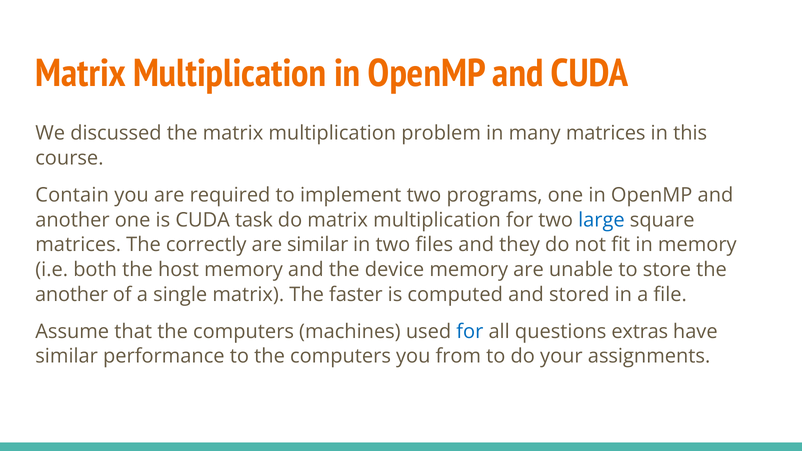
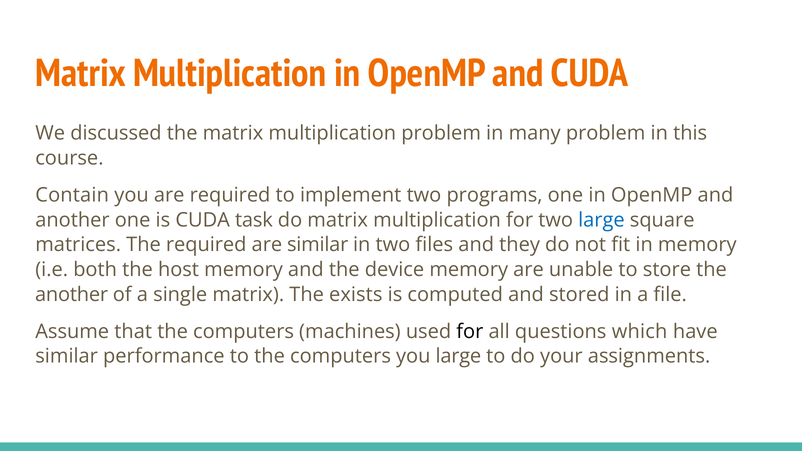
many matrices: matrices -> problem (606, 133)
The correctly: correctly -> required (206, 245)
faster: faster -> exists (356, 295)
for colour: blue -> black (470, 332)
extras: extras -> which (640, 332)
you from: from -> large (458, 356)
